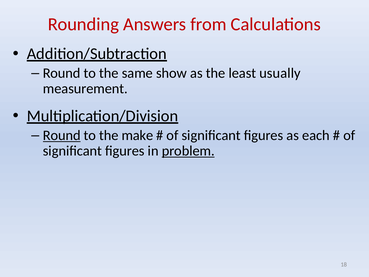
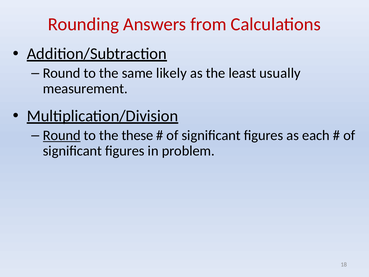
show: show -> likely (171, 73)
make: make -> these (137, 135)
problem underline: present -> none (188, 151)
